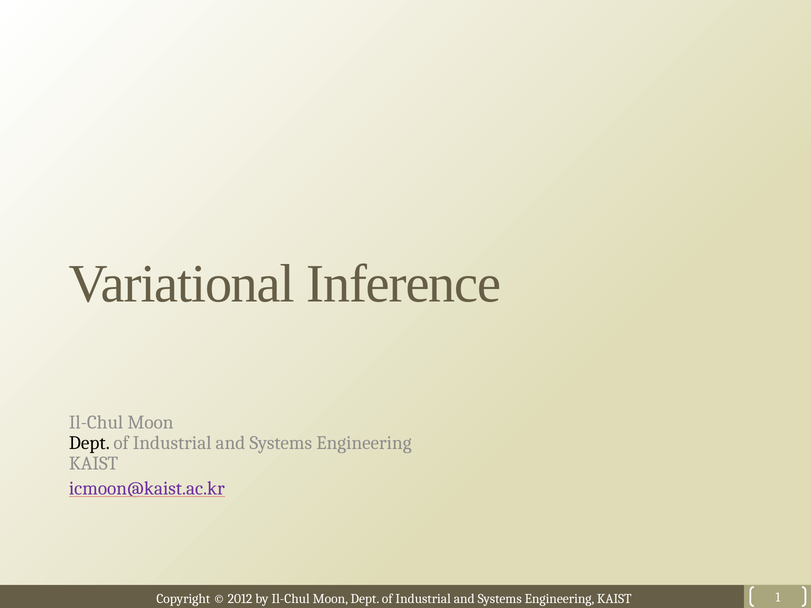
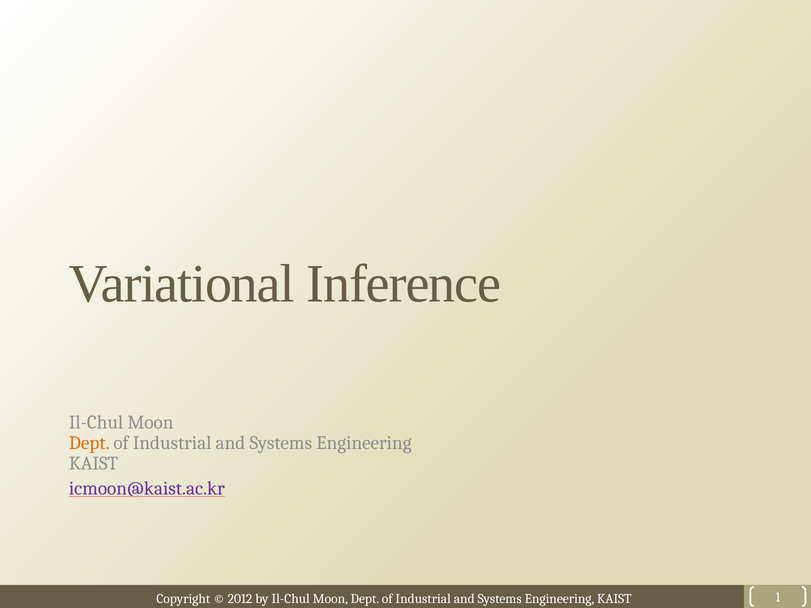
Dept colour: black -> orange (89, 443)
